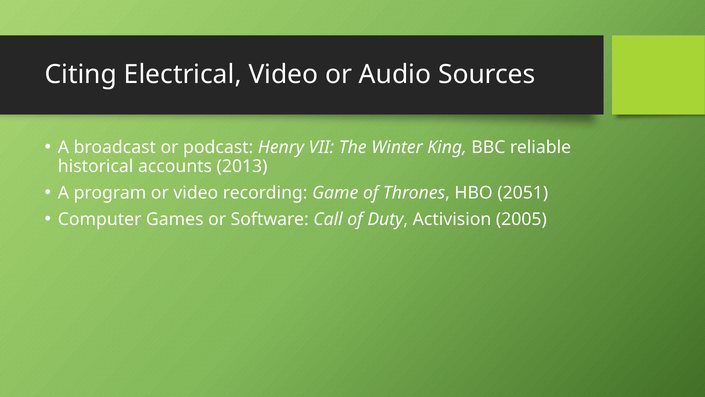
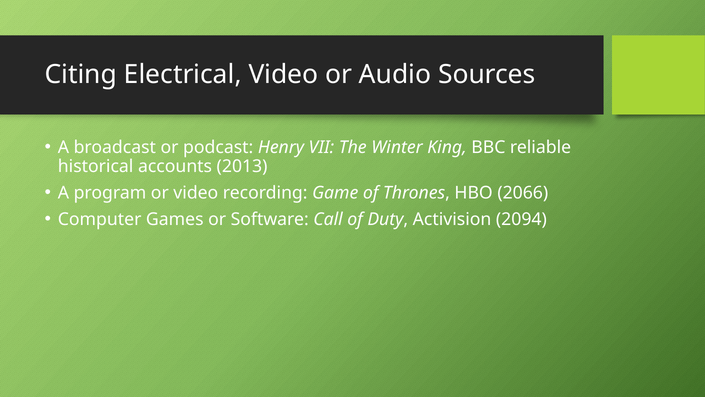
2051: 2051 -> 2066 (523, 193)
2005: 2005 -> 2094 (521, 219)
